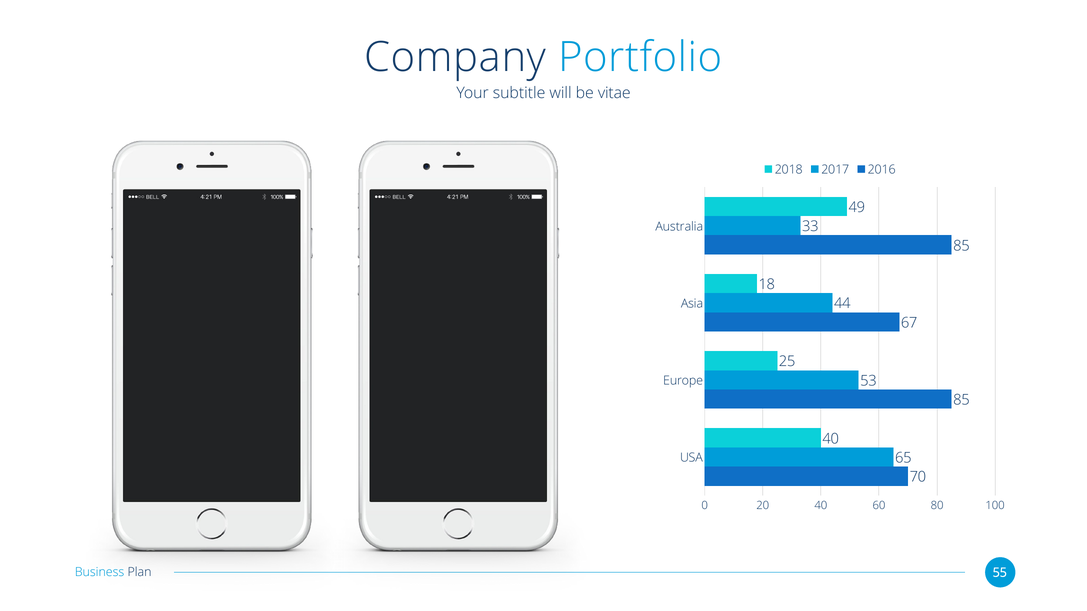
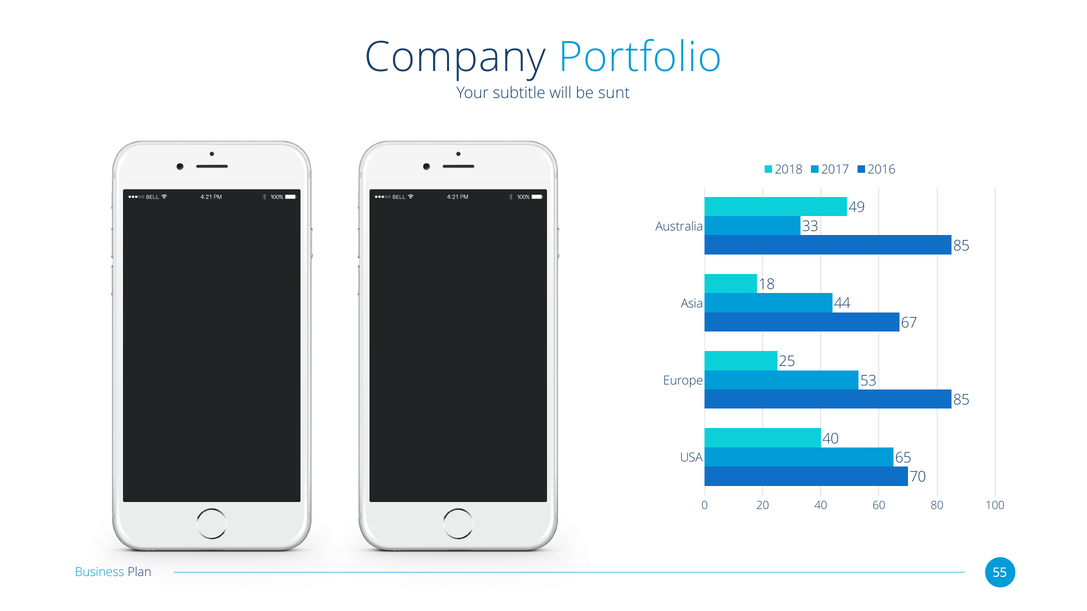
vitae: vitae -> sunt (614, 93)
